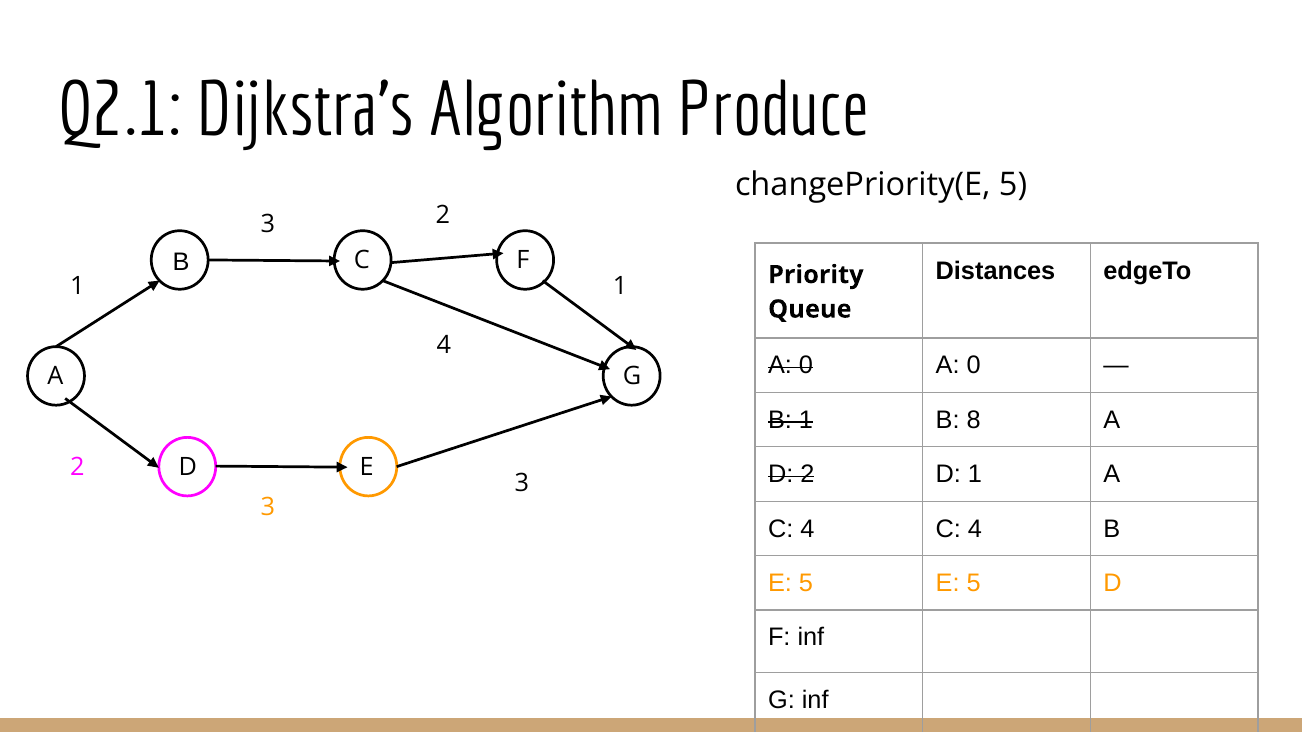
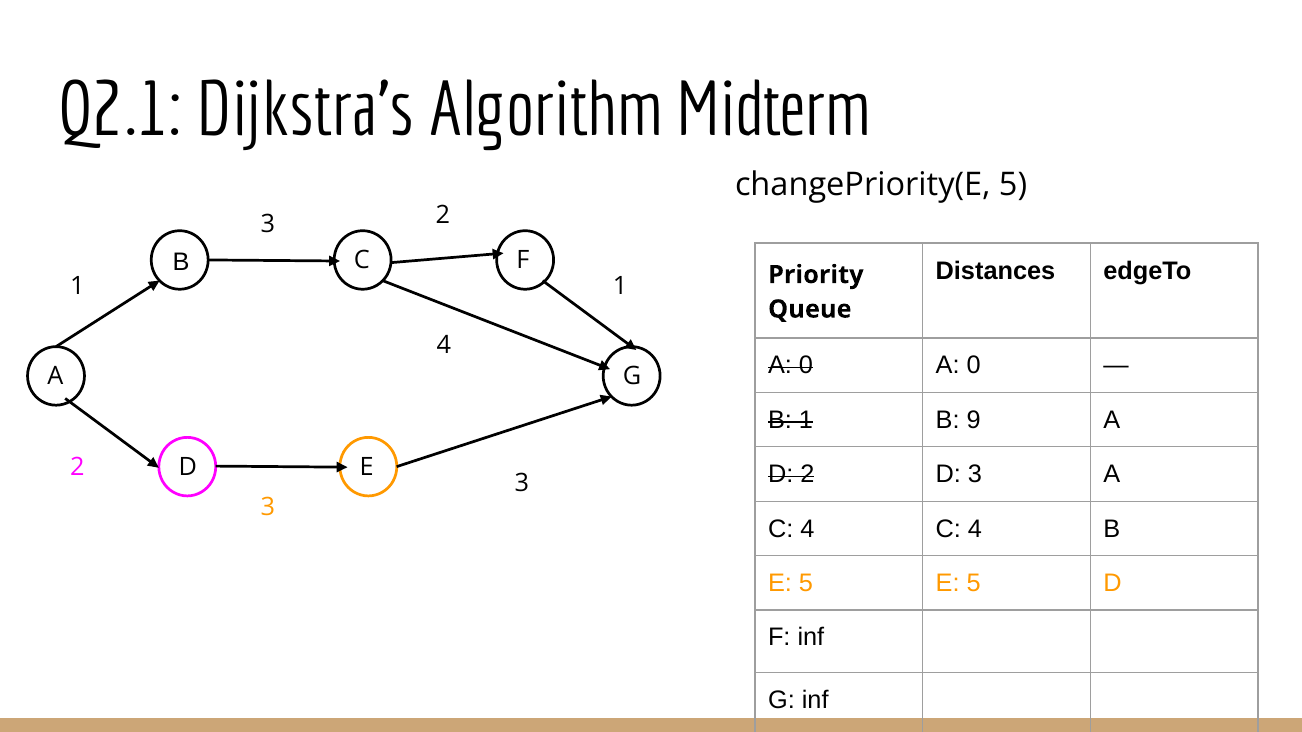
Produce: Produce -> Midterm (774, 110)
8: 8 -> 9 (974, 420)
D 1: 1 -> 3 (975, 475)
